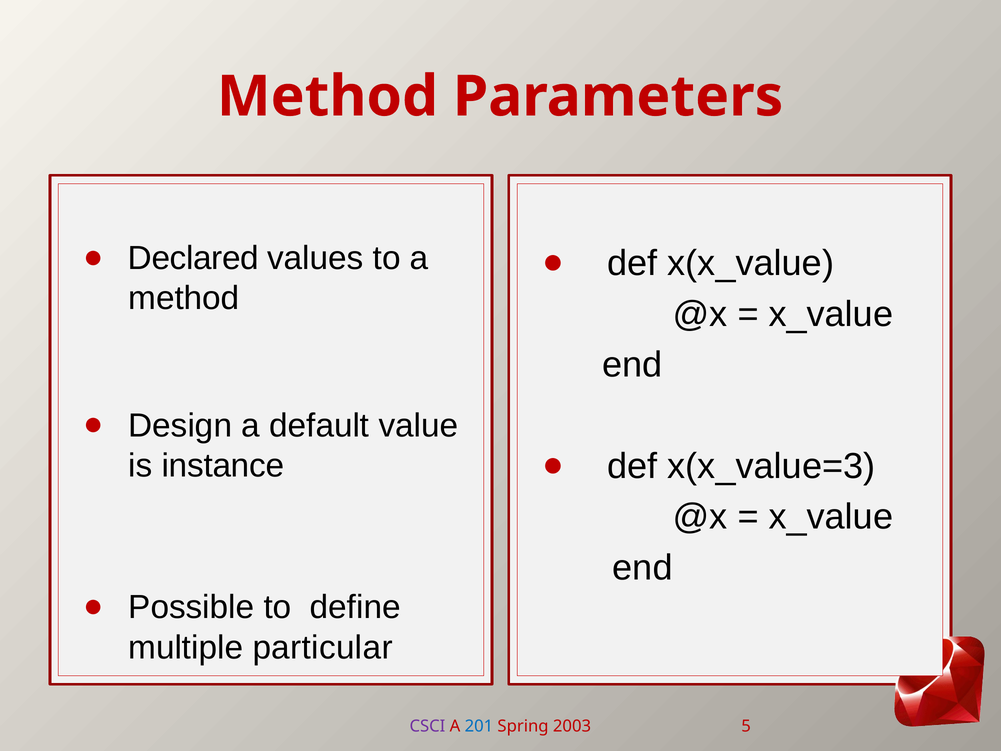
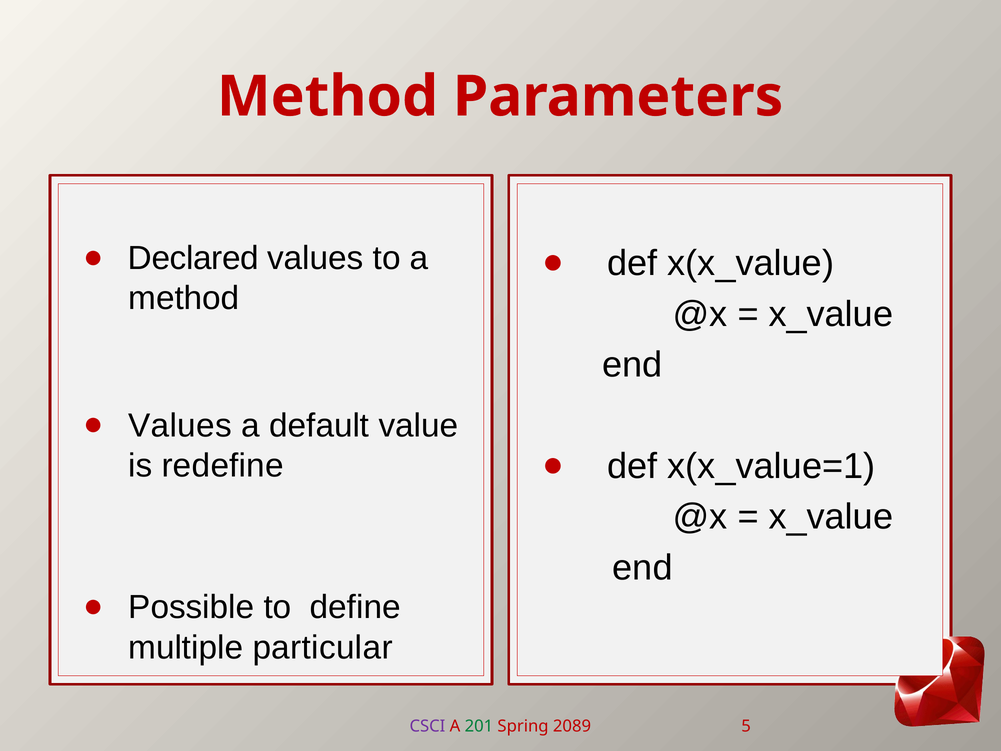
Design: Design -> Values (180, 425)
x(x_value=3: x(x_value=3 -> x(x_value=1 (771, 466)
instance: instance -> redefine (223, 465)
201 colour: blue -> green (479, 726)
2003: 2003 -> 2089 (572, 726)
